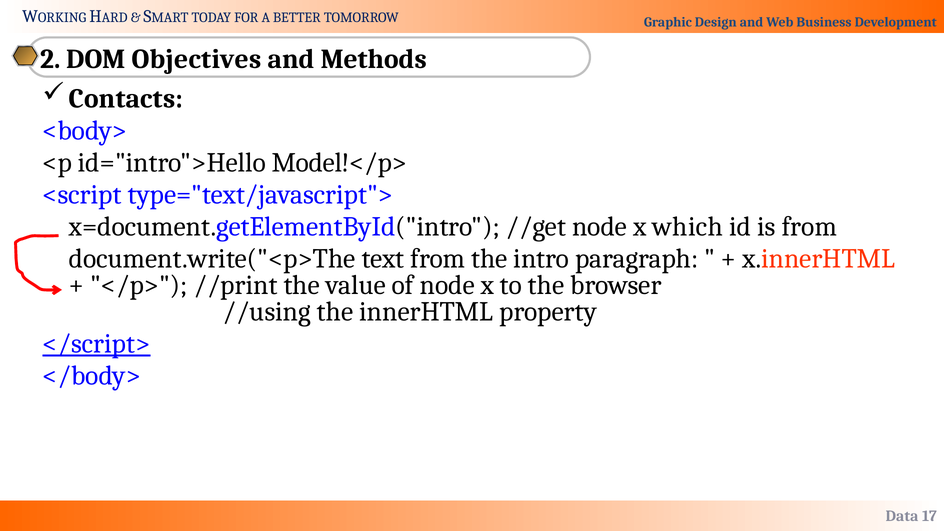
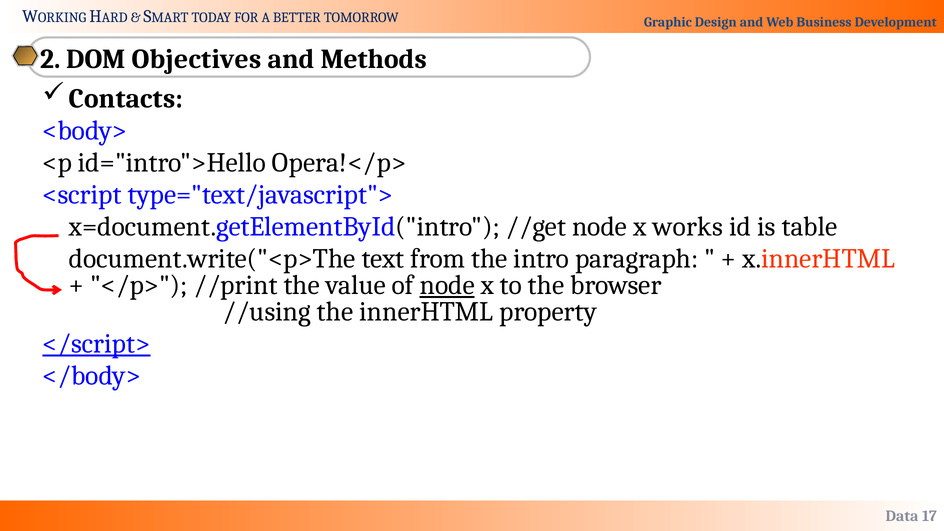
Model!</p>: Model!</p> -> Opera!</p> (339, 163)
which: which -> works (688, 227)
is from: from -> table (809, 227)
node underline: none -> present (447, 285)
